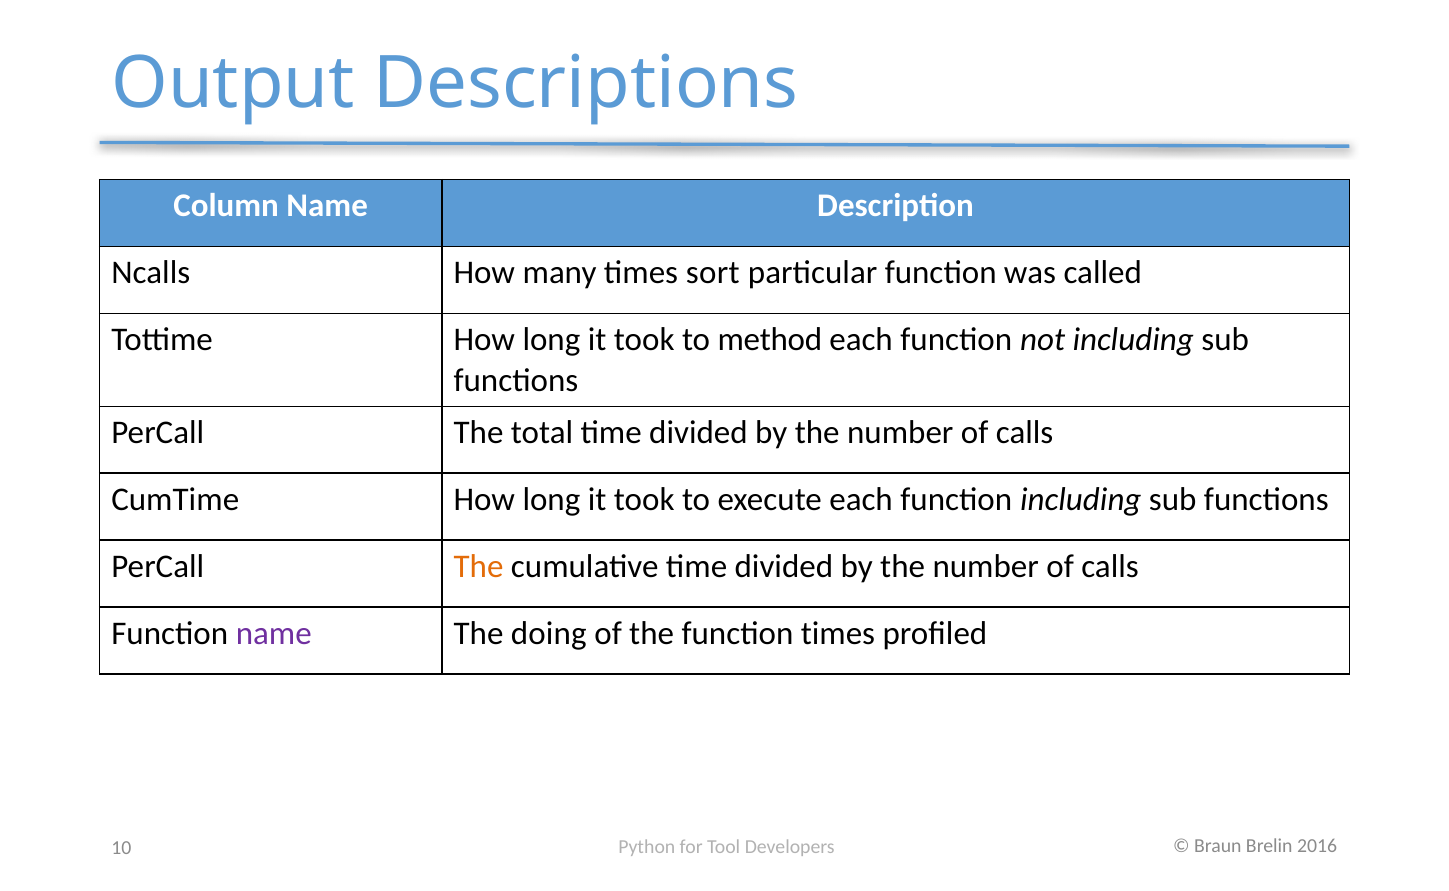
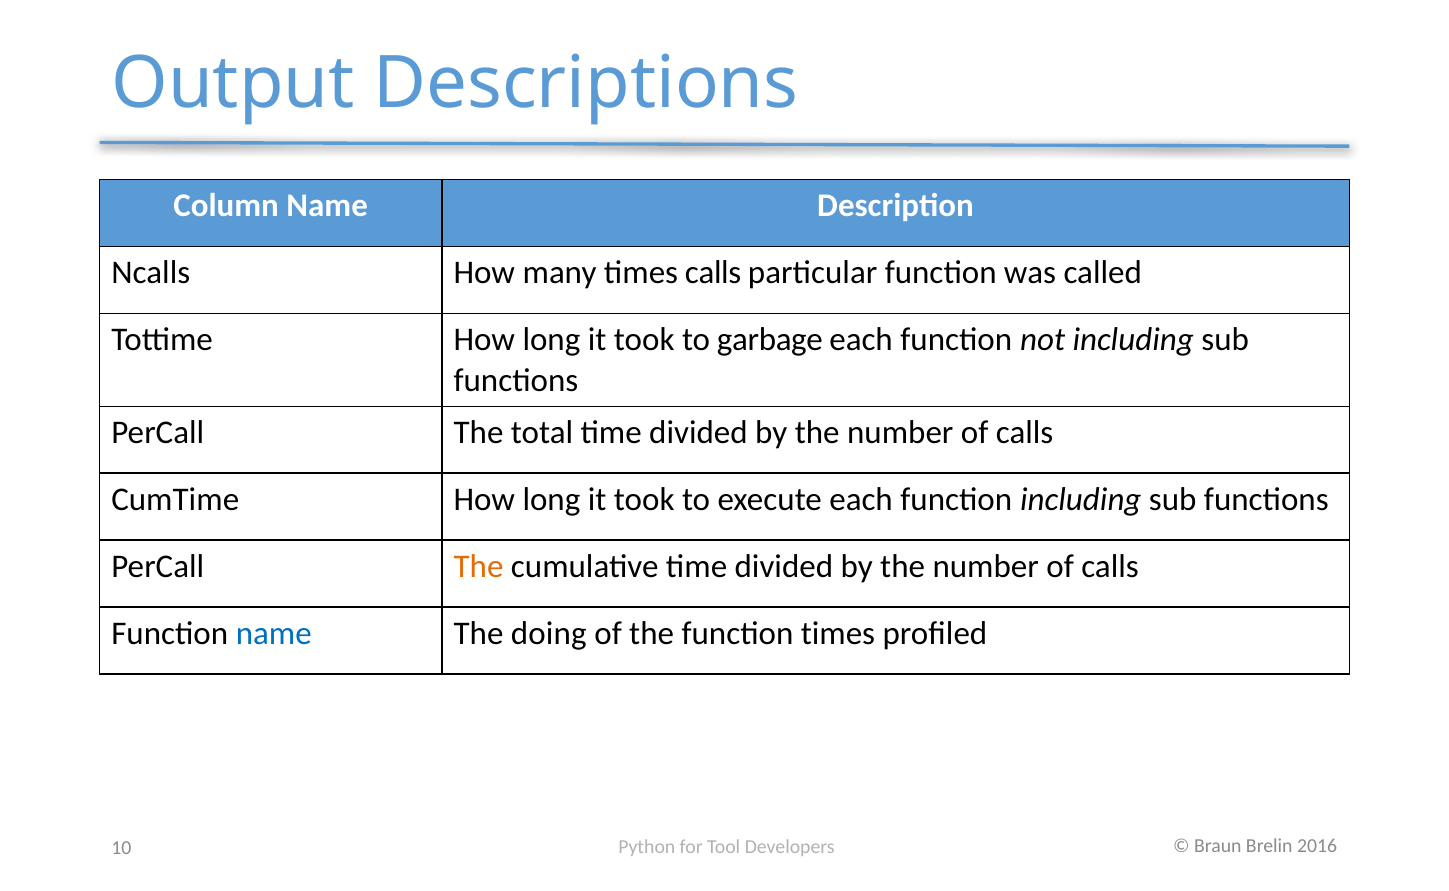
times sort: sort -> calls (713, 273)
method: method -> garbage (770, 340)
name colour: purple -> blue (274, 633)
